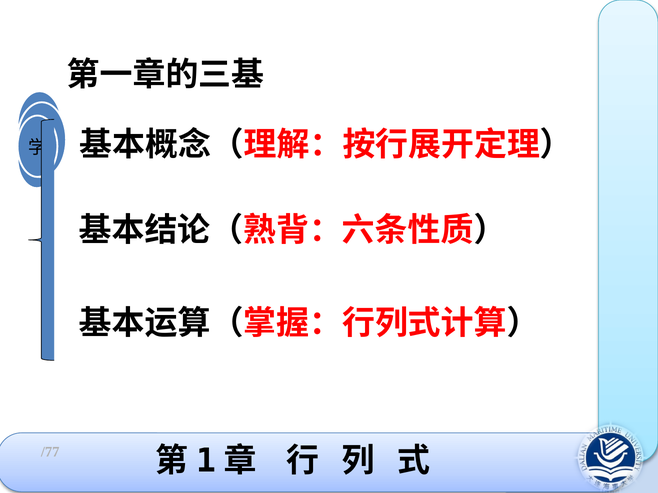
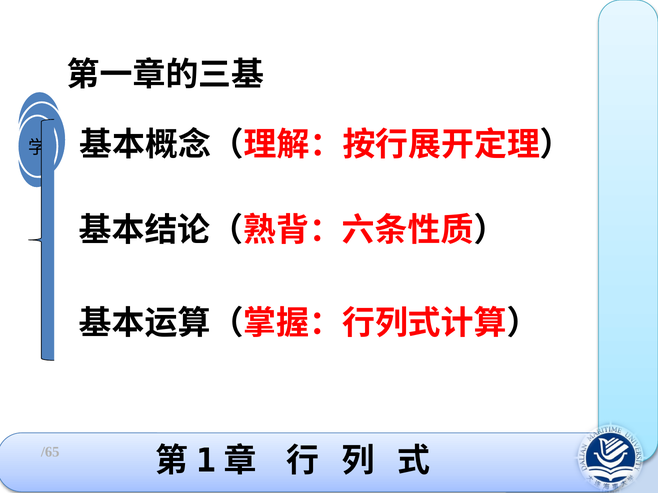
/77: /77 -> /65 (50, 453)
